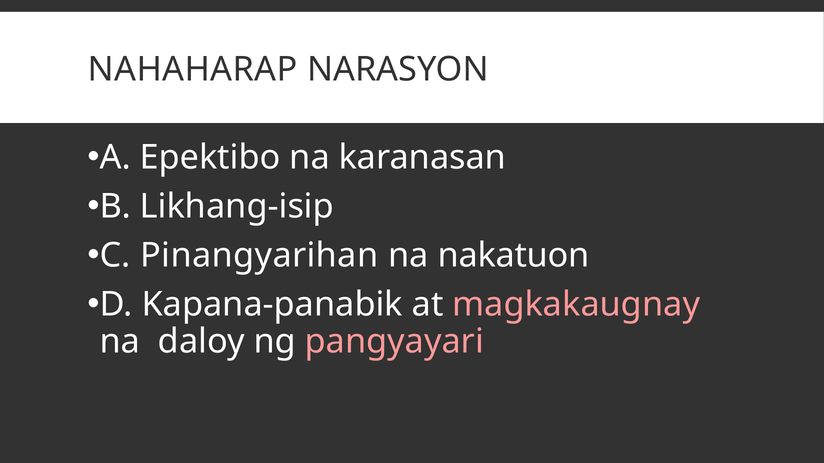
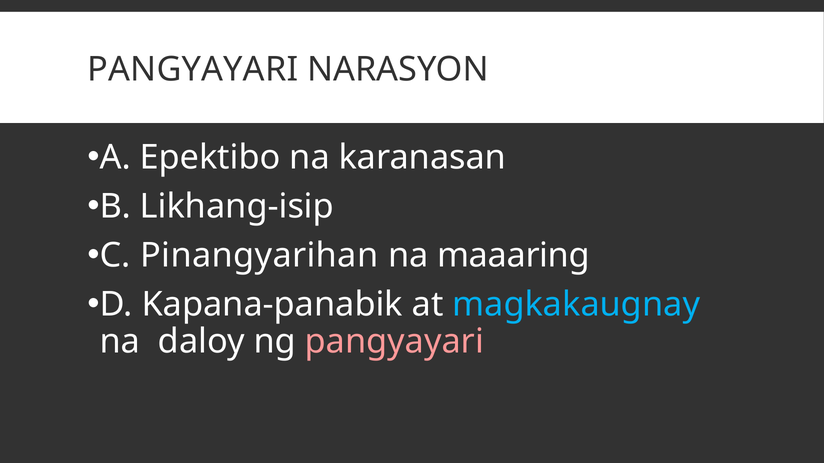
NAHAHARAP: NAHAHARAP -> PANGYAYARI (193, 69)
nakatuon: nakatuon -> maaaring (514, 256)
magkakaugnay colour: pink -> light blue (576, 305)
